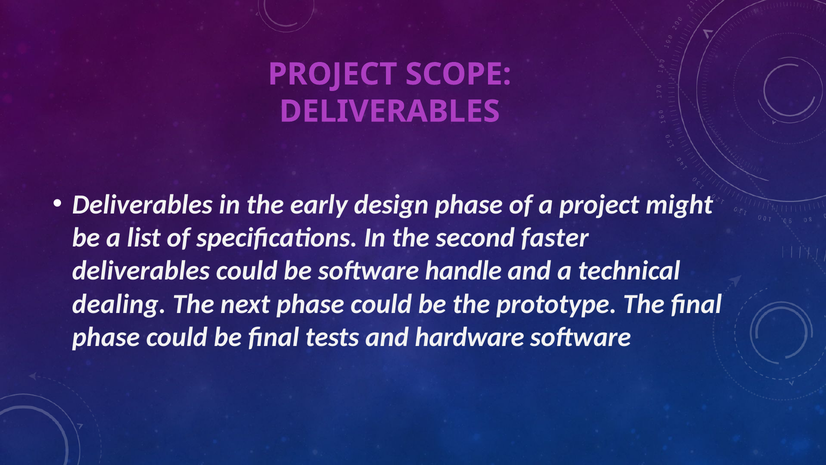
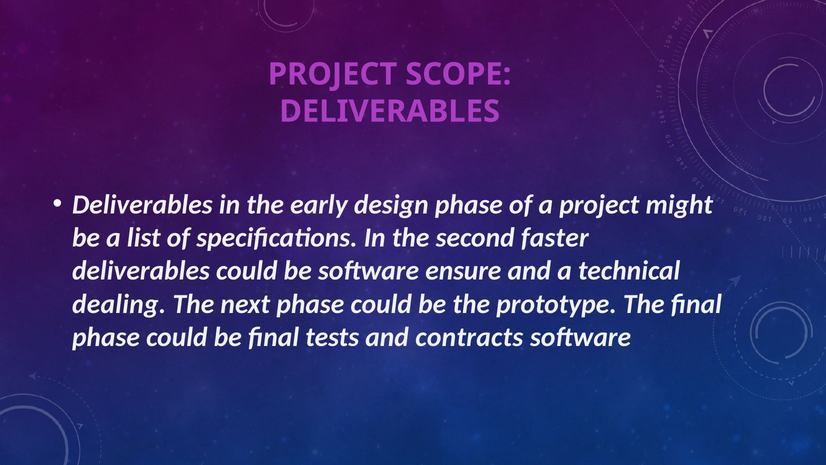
handle: handle -> ensure (463, 271)
hardware: hardware -> contracts (469, 337)
